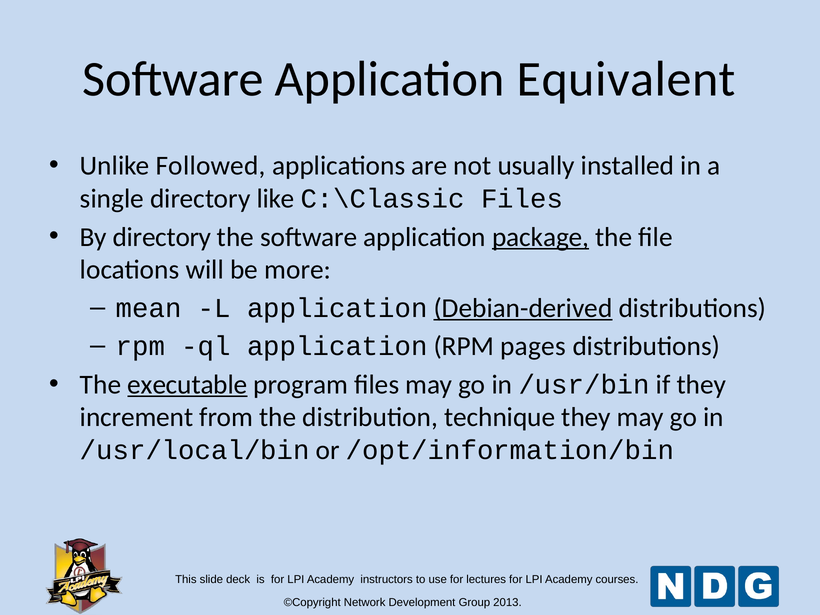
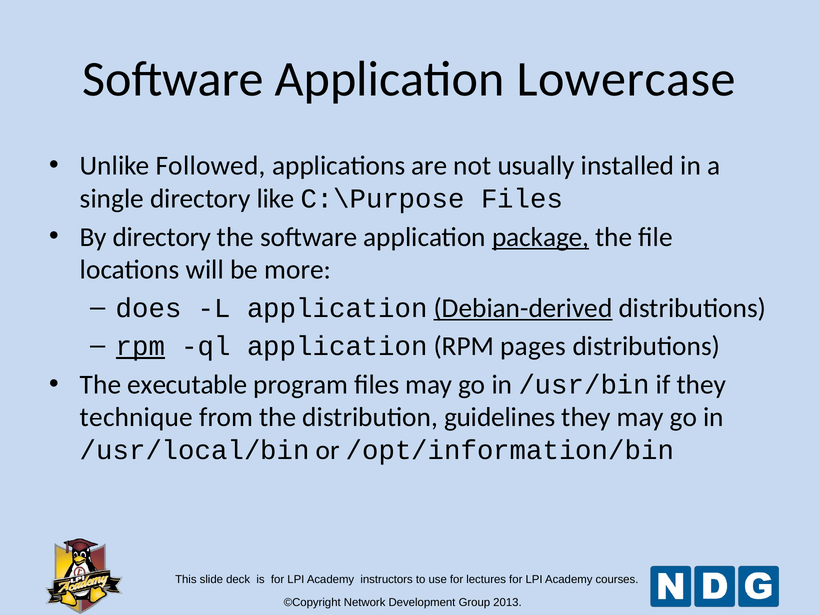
Equivalent: Equivalent -> Lowercase (626, 79)
C:\Classic: C:\Classic -> C:\Purpose (383, 199)
mean: mean -> does (149, 308)
rpm underline: none -> present (140, 346)
executable underline: present -> none (187, 385)
increment: increment -> technique (137, 417)
technique: technique -> guidelines (500, 417)
